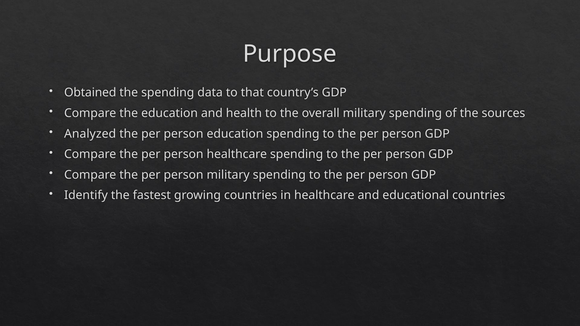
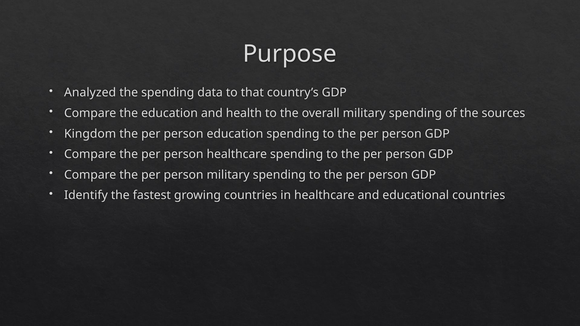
Obtained: Obtained -> Analyzed (90, 93)
Analyzed: Analyzed -> Kingdom (90, 134)
